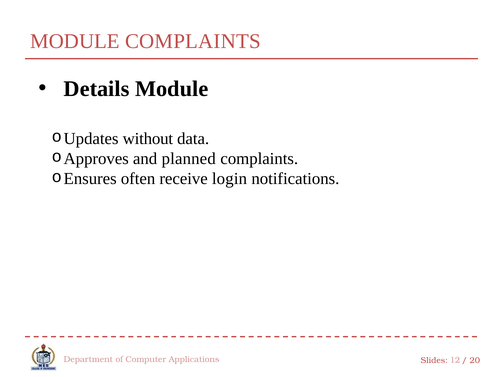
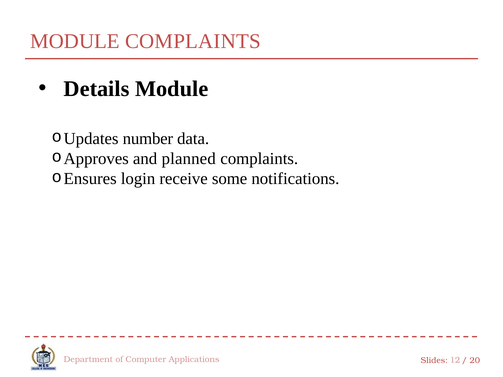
without: without -> number (148, 139)
often: often -> login (138, 179)
login: login -> some (230, 179)
